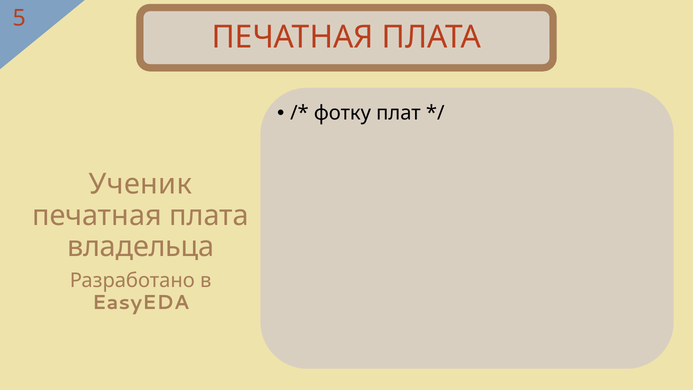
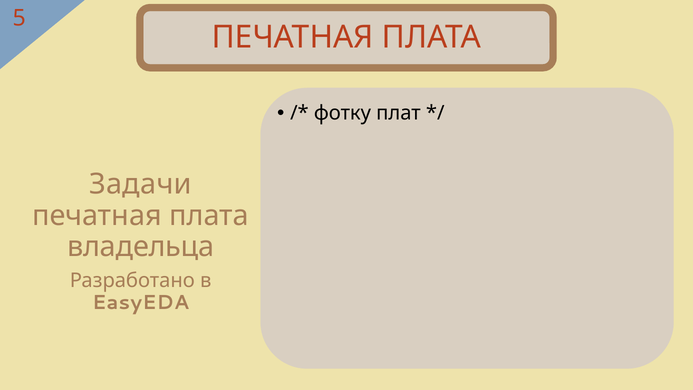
Ученик: Ученик -> Задачи (140, 184)
